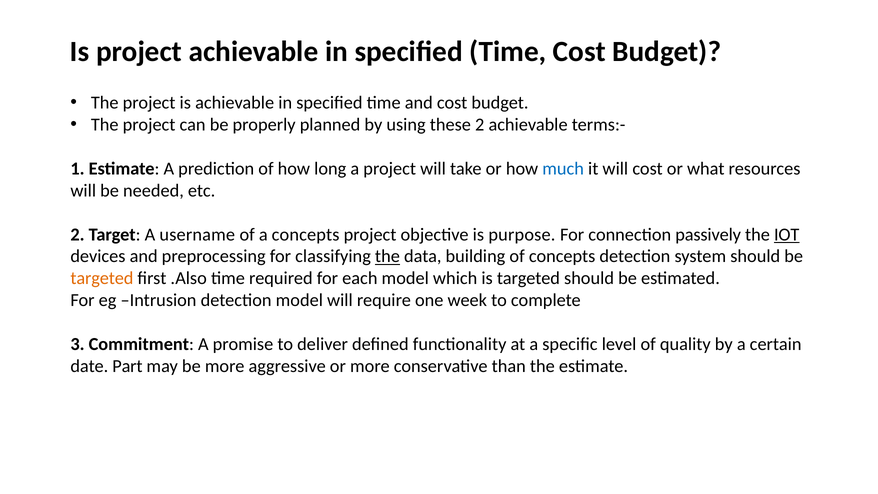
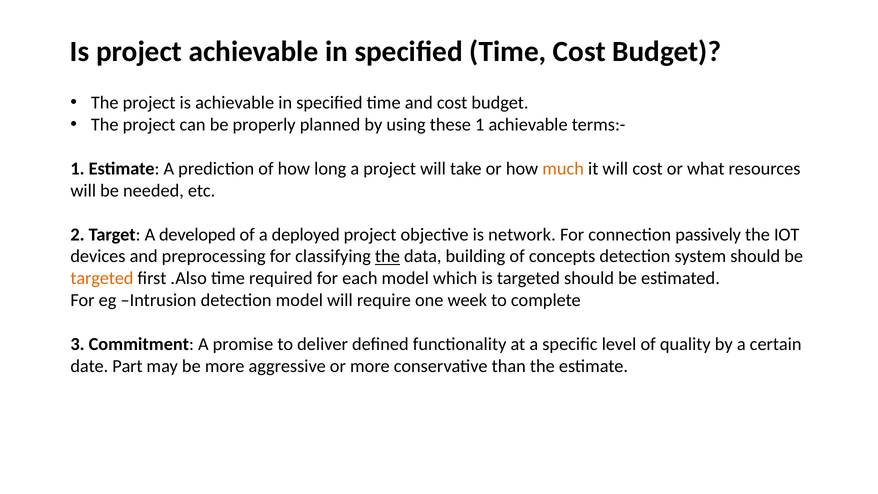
these 2: 2 -> 1 (480, 125)
much colour: blue -> orange (563, 169)
username: username -> developed (197, 234)
a concepts: concepts -> deployed (306, 234)
purpose: purpose -> network (522, 234)
IOT underline: present -> none (787, 234)
